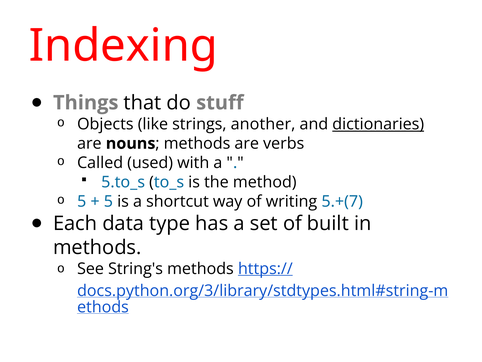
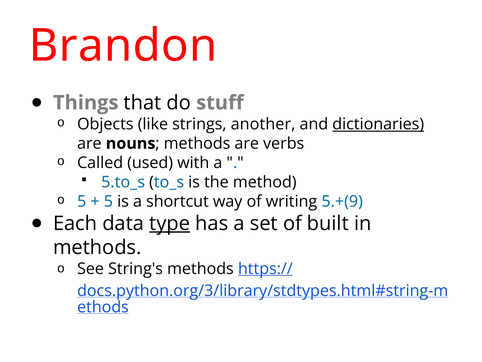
Indexing: Indexing -> Brandon (123, 46)
5.+(7: 5.+(7 -> 5.+(9 (342, 201)
type underline: none -> present (170, 223)
